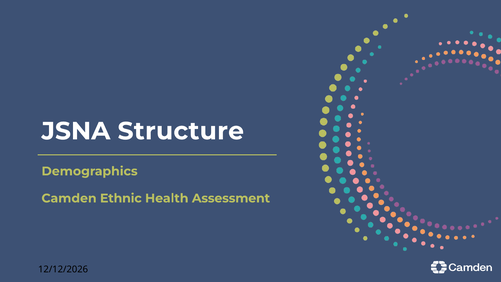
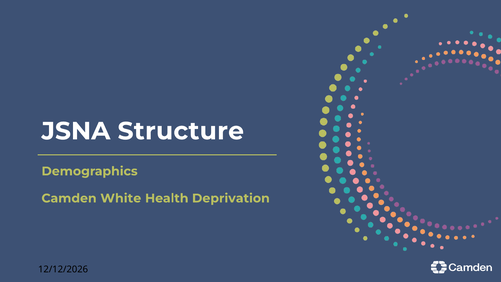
Ethnic: Ethnic -> White (121, 198)
Assessment: Assessment -> Deprivation (231, 198)
